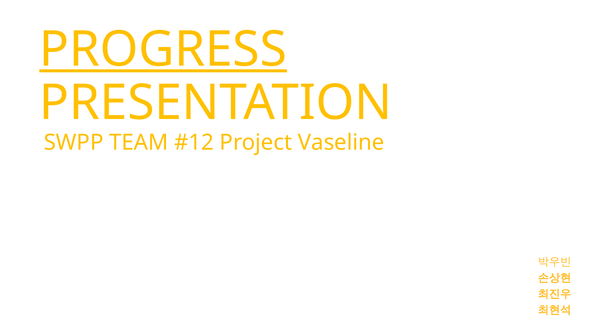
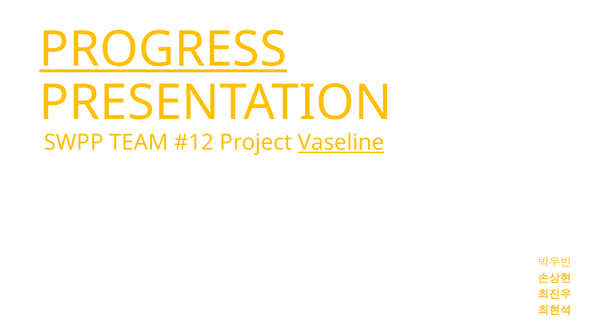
Vaseline underline: none -> present (341, 142)
